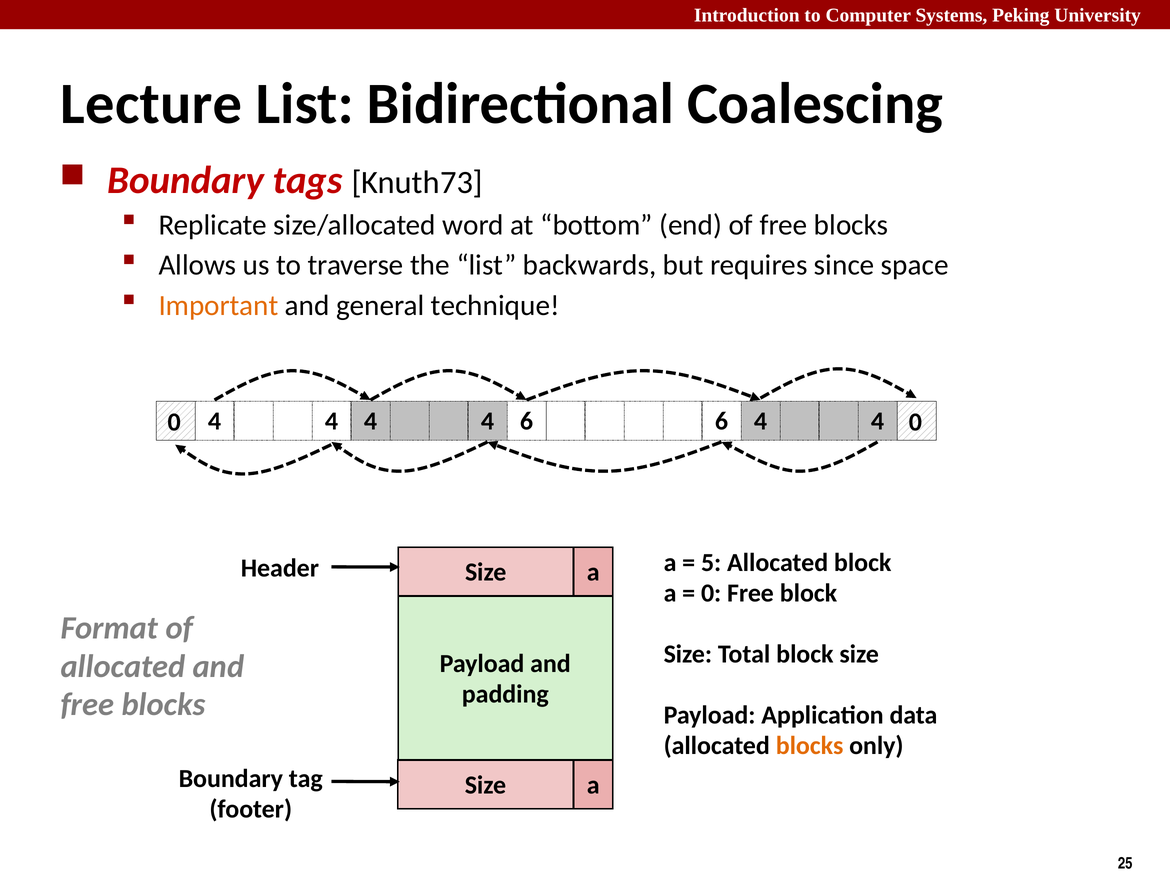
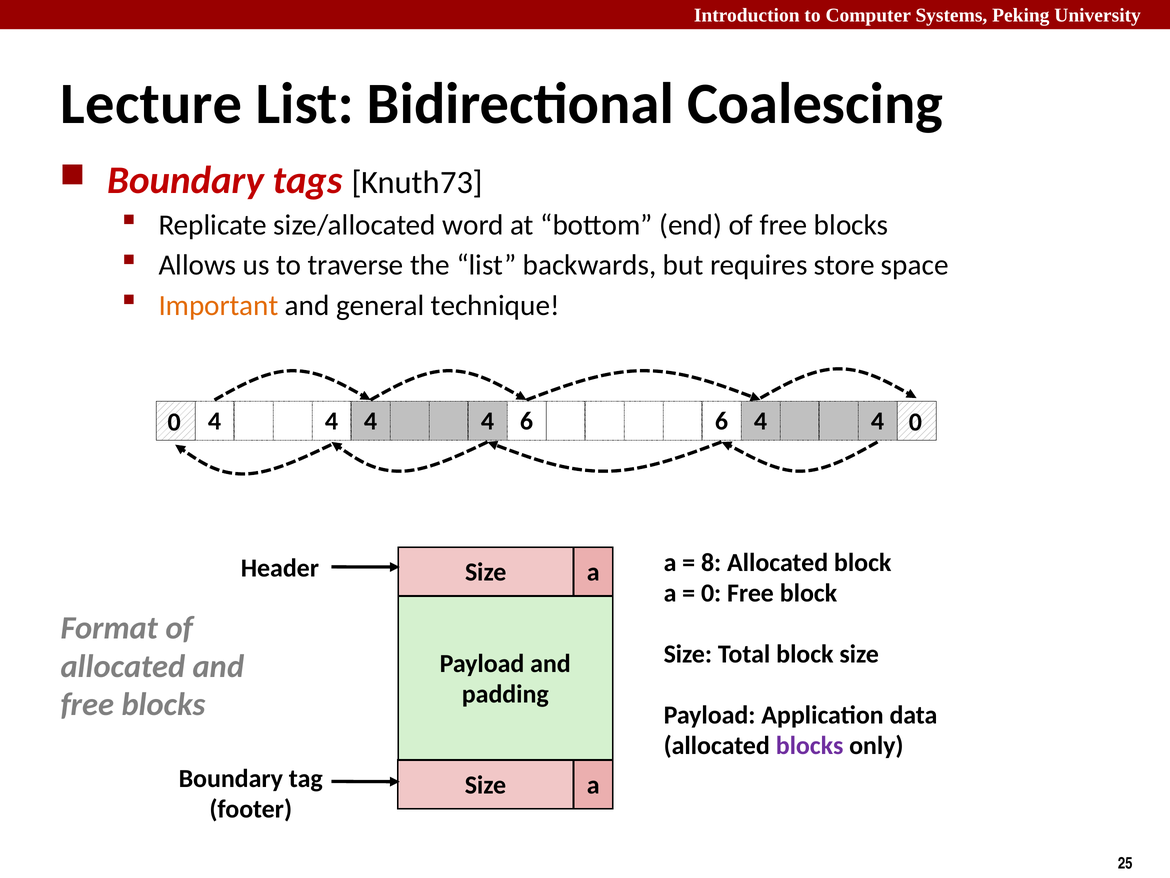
since: since -> store (844, 265)
5: 5 -> 8 (711, 562)
blocks colour: orange -> purple (810, 745)
